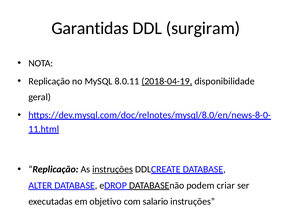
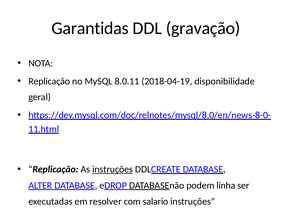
surgiram: surgiram -> gravação (203, 28)
2018-04-19 underline: present -> none (167, 81)
criar: criar -> linha (226, 185)
objetivo: objetivo -> resolver (106, 201)
